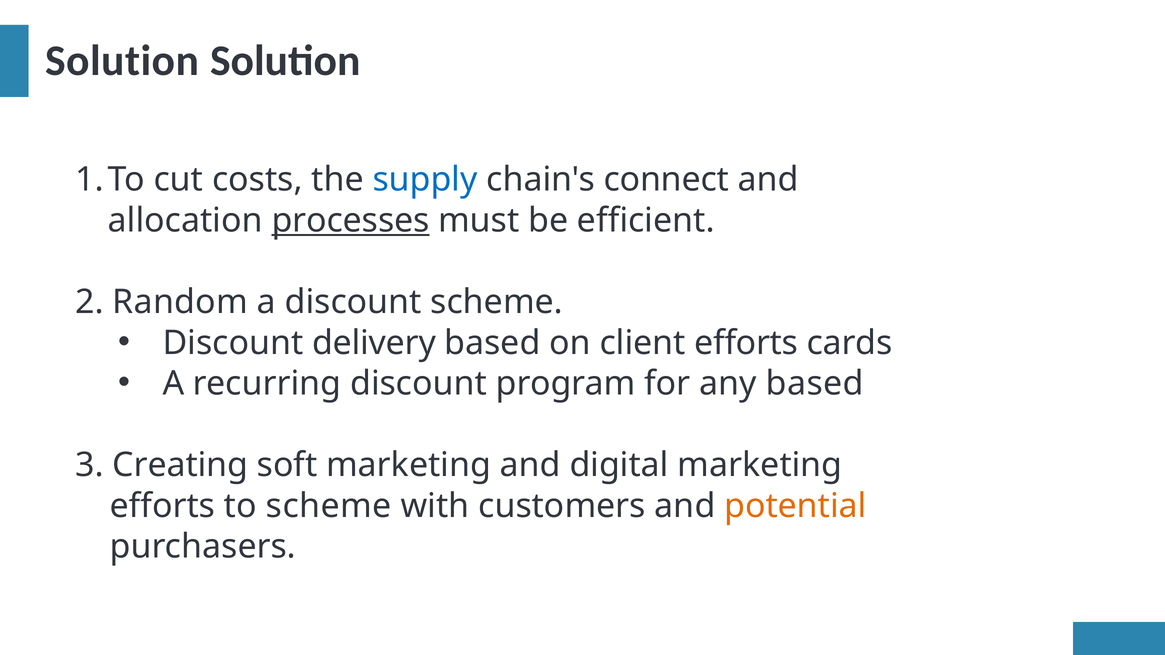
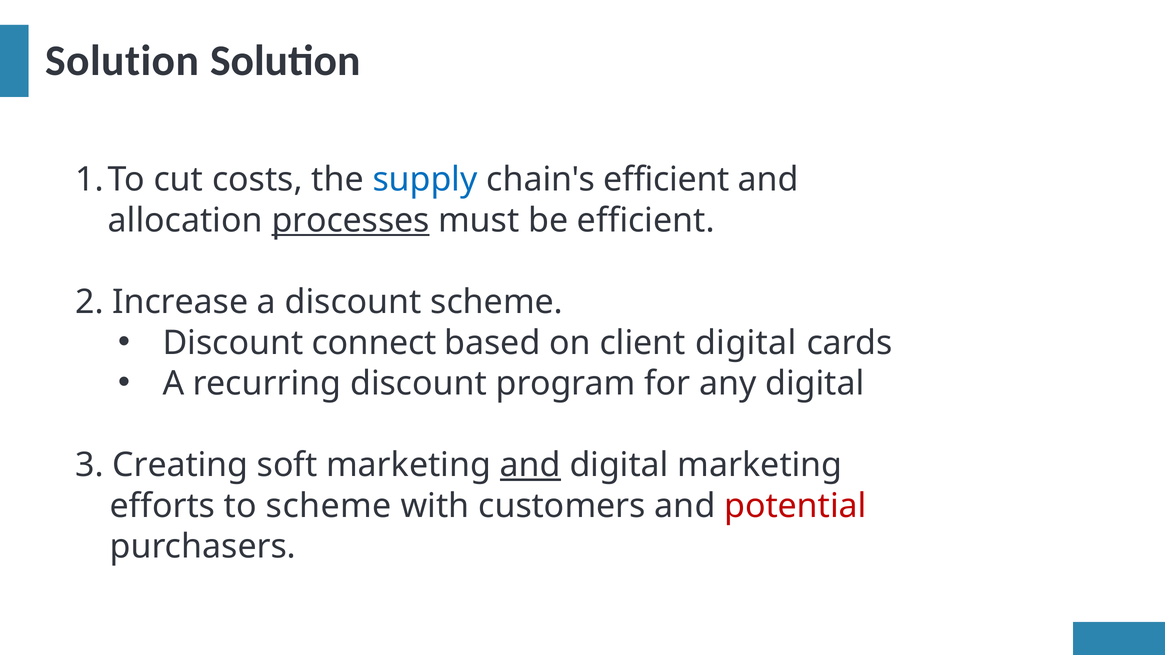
chain's connect: connect -> efficient (666, 180)
Random: Random -> Increase (180, 302)
delivery: delivery -> connect (374, 343)
client efforts: efforts -> digital (746, 343)
any based: based -> digital (815, 384)
and underline: none -> present (530, 465)
potential colour: orange -> red (795, 506)
